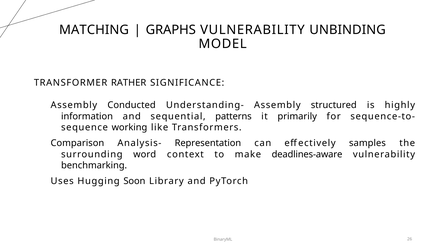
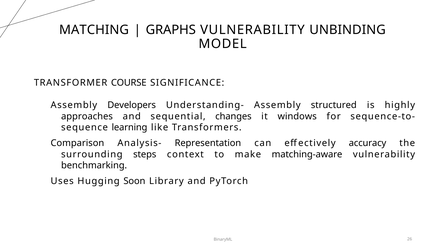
RATHER: RATHER -> COURSE (129, 83)
Conducted: Conducted -> Developers (132, 105)
information: information -> approaches (87, 116)
patterns: patterns -> changes (233, 116)
primarily: primarily -> windows (297, 116)
working: working -> learning (130, 127)
samples: samples -> accuracy (368, 143)
word: word -> steps (145, 154)
deadlines-aware: deadlines-aware -> matching-aware (307, 154)
